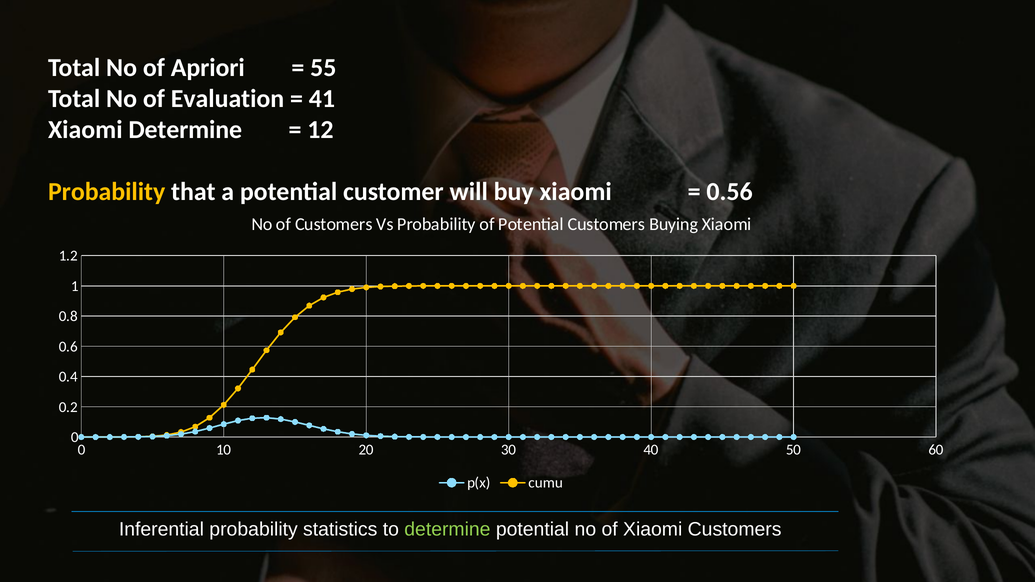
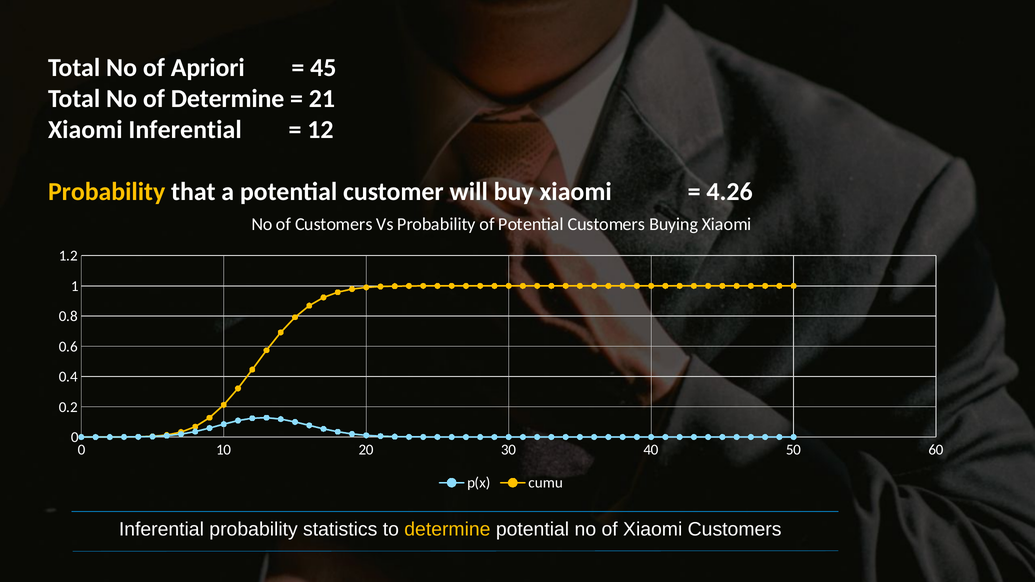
55: 55 -> 45 (323, 68)
of Evaluation: Evaluation -> Determine (228, 99)
41: 41 -> 21 (322, 99)
Xiaomi Determine: Determine -> Inferential (185, 130)
0.56: 0.56 -> 4.26 (730, 192)
determine colour: light green -> yellow (447, 529)
